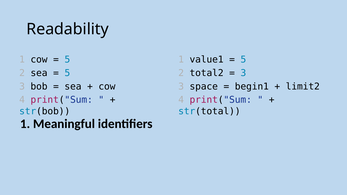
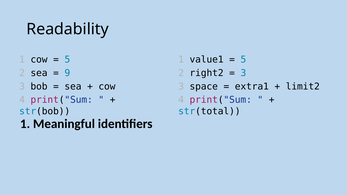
5: 5 -> 9 (67, 73)
total2: total2 -> right2 (207, 73)
begin1: begin1 -> extra1 (252, 87)
